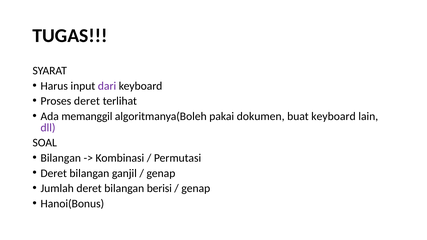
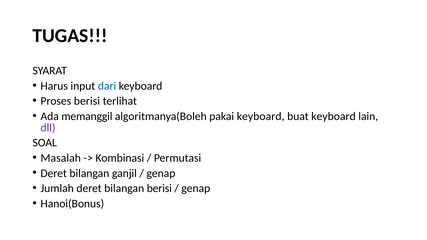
dari colour: purple -> blue (107, 86)
Proses deret: deret -> berisi (87, 101)
pakai dokumen: dokumen -> keyboard (261, 116)
Bilangan: Bilangan -> Masalah (61, 158)
